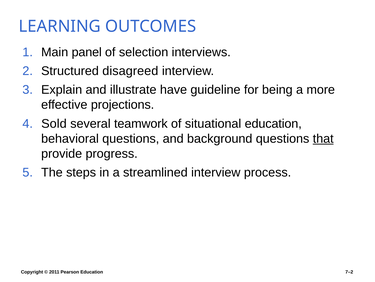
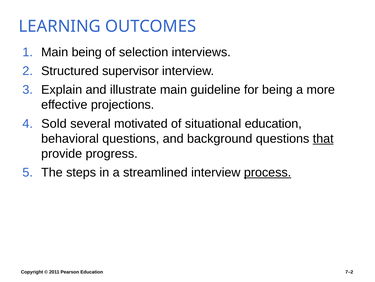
Main panel: panel -> being (87, 52)
disagreed: disagreed -> supervisor (130, 71)
illustrate have: have -> main (173, 90)
teamwork: teamwork -> motivated (141, 123)
process underline: none -> present (268, 172)
